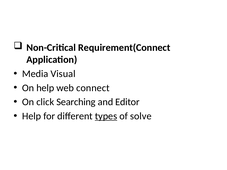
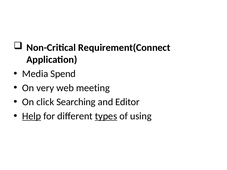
Visual: Visual -> Spend (63, 74)
On help: help -> very (45, 88)
connect: connect -> meeting (93, 88)
Help underline: none -> present (32, 116)
solve: solve -> using (141, 116)
